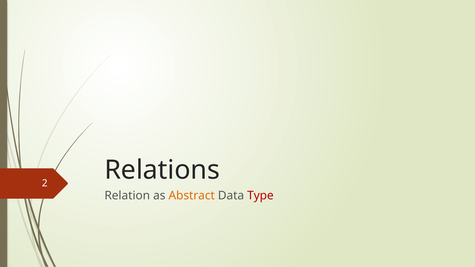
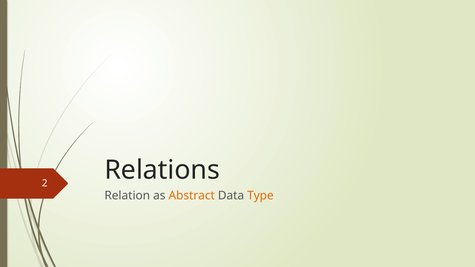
Type colour: red -> orange (260, 196)
